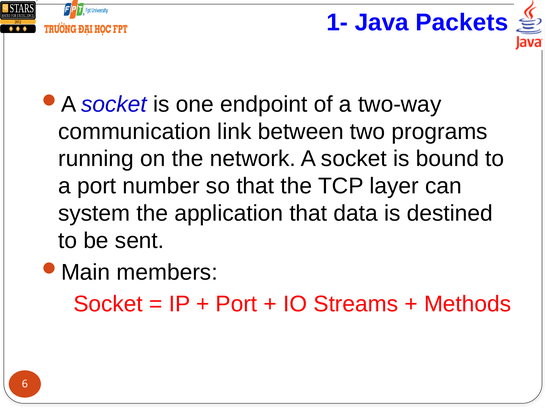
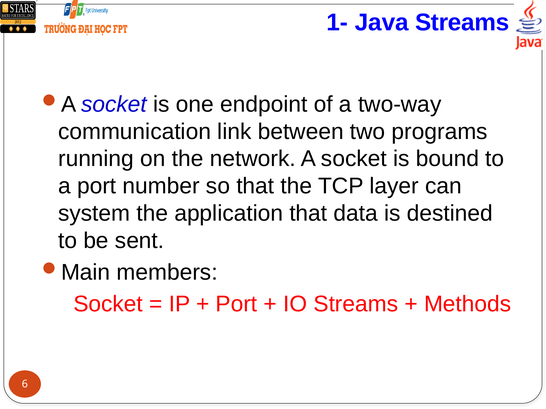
Java Packets: Packets -> Streams (462, 23)
